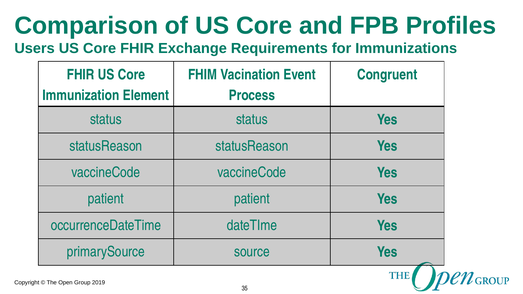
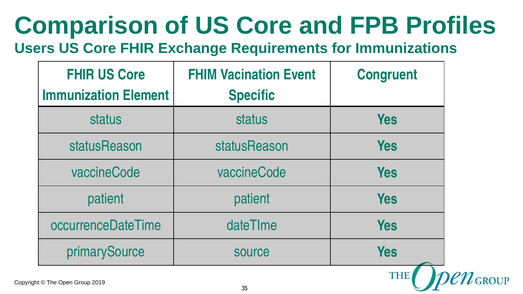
Process: Process -> Specific (252, 95)
